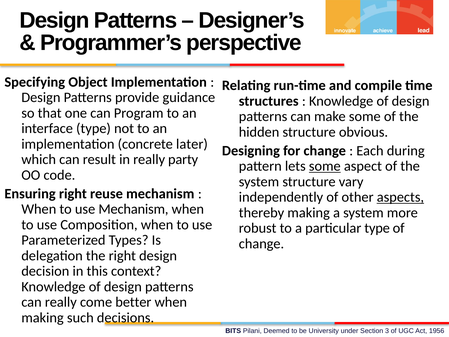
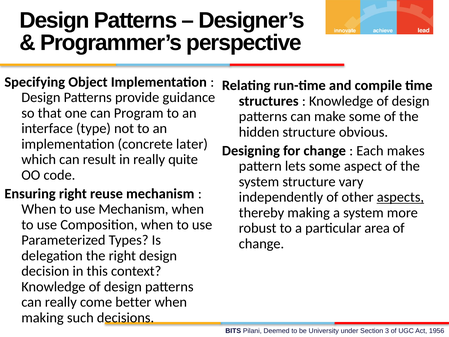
during: during -> makes (406, 151)
party: party -> quite (183, 159)
some underline: present -> none (325, 166)
particular type: type -> area (377, 228)
